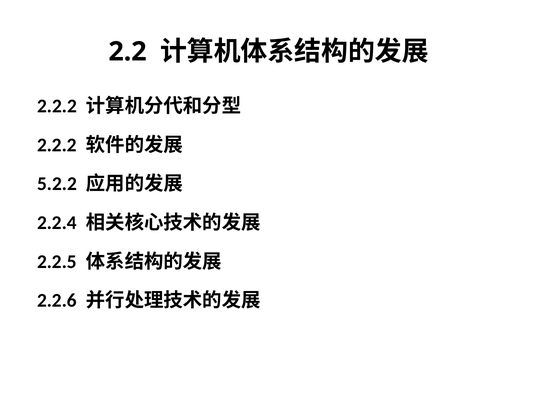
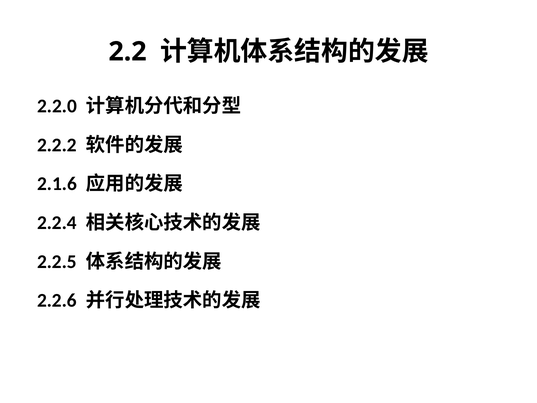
2.2.2: 2.2.2 -> 2.2.0 (57, 106)
5.2.2: 5.2.2 -> 2.1.6 (57, 184)
